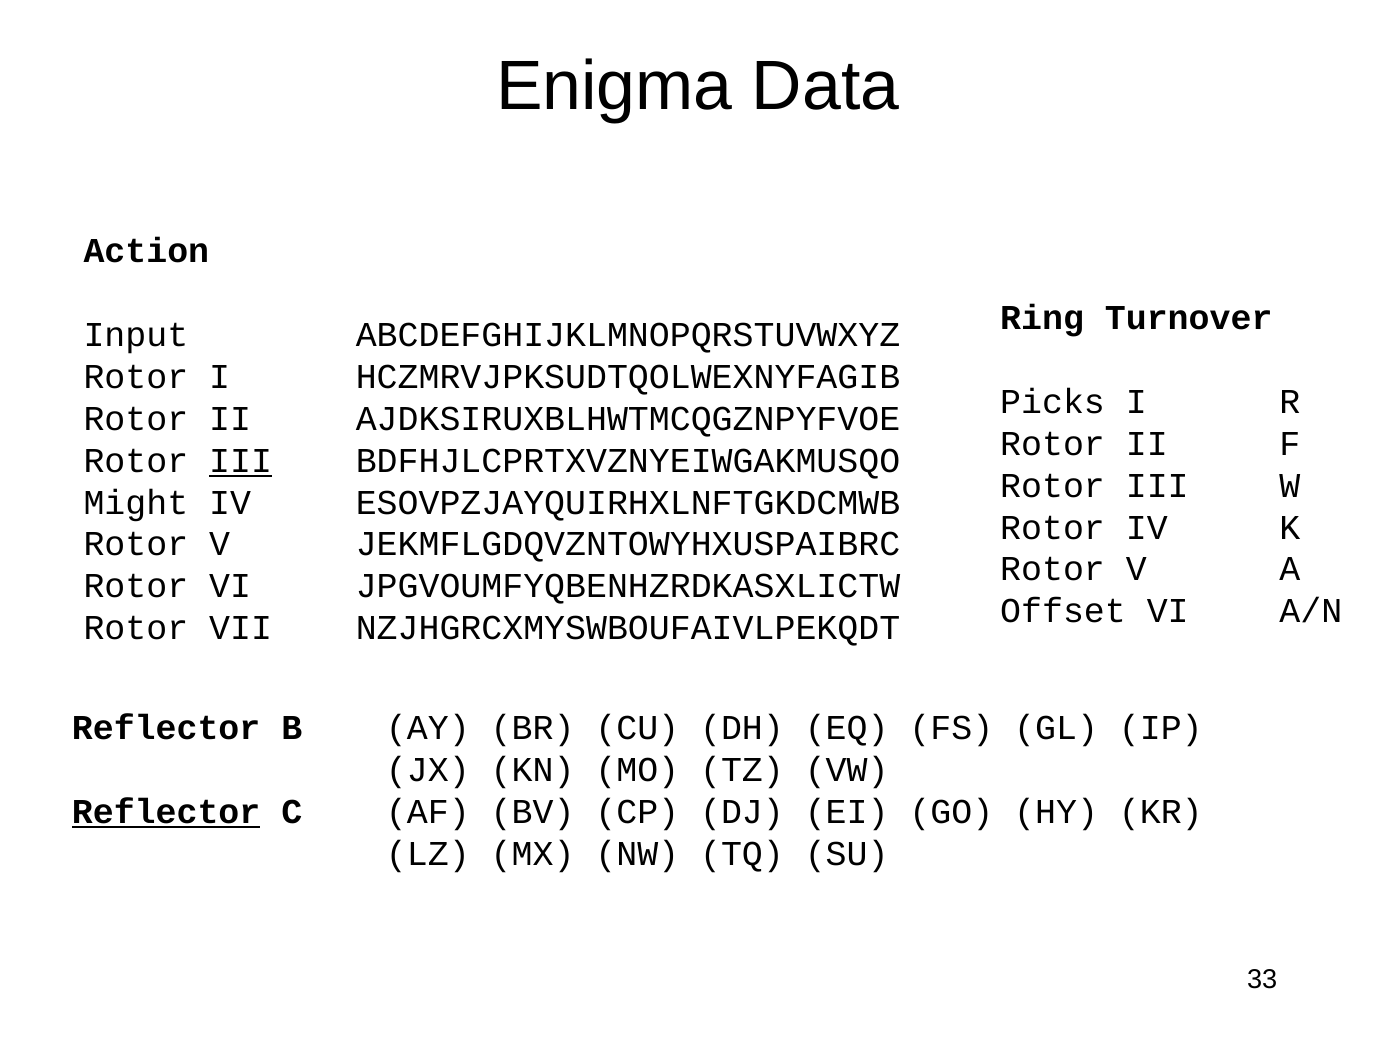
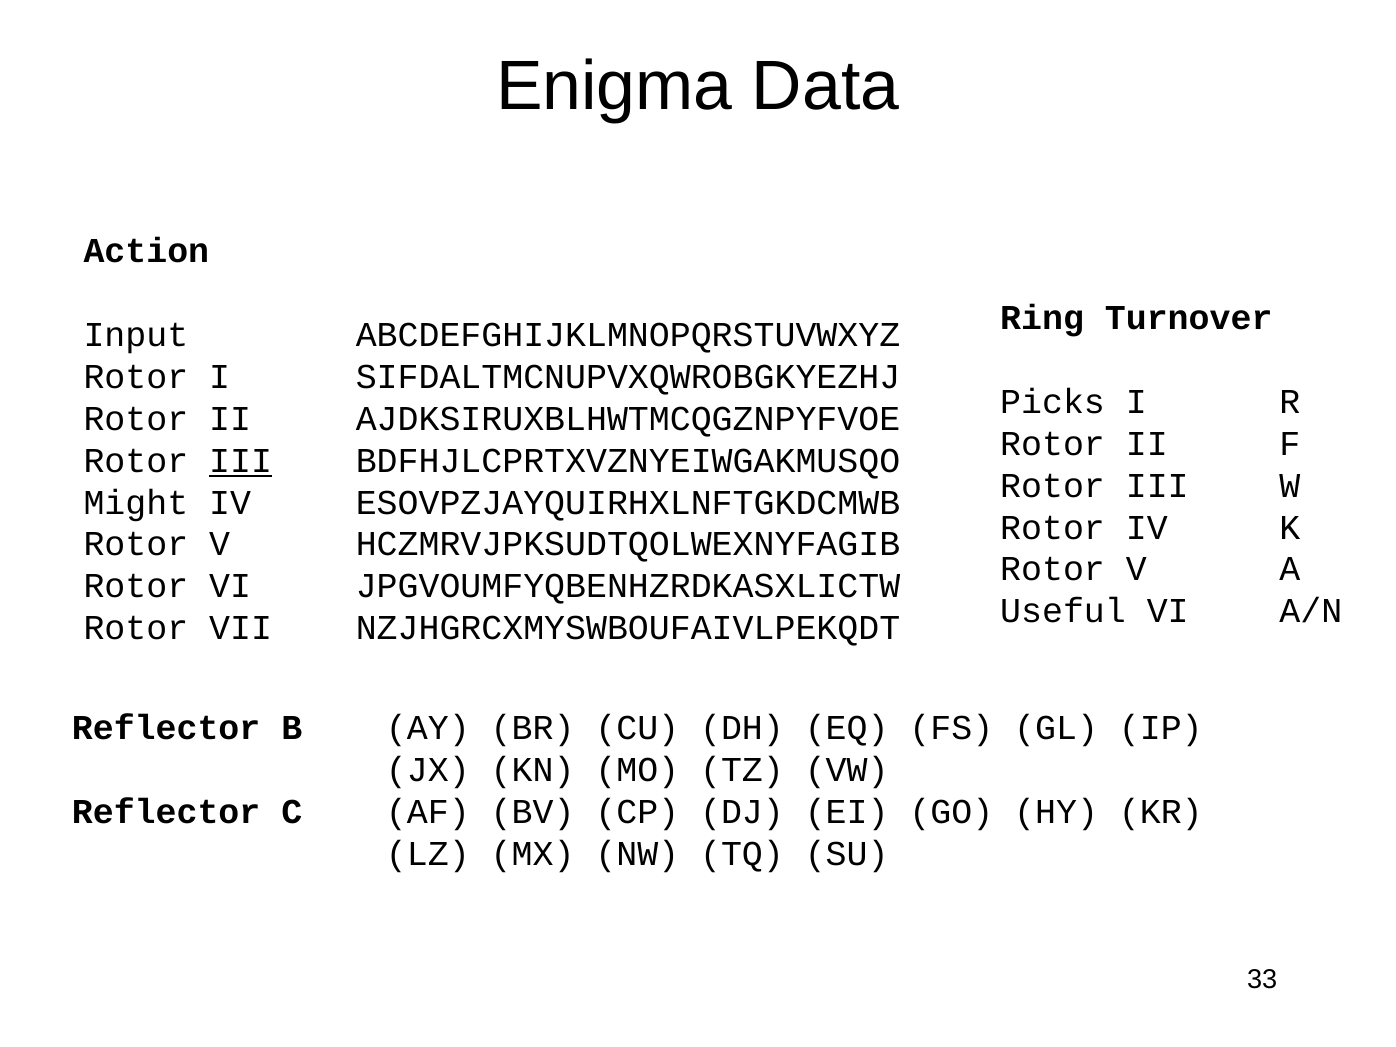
HCZMRVJPKSUDTQOLWEXNYFAGIB: HCZMRVJPKSUDTQOLWEXNYFAGIB -> SIFDALTMCNUPVXQWROBGKYEZHJ (628, 377)
JEKMFLGDQVZNTOWYHXUSPAIBRC: JEKMFLGDQVZNTOWYHXUSPAIBRC -> HCZMRVJPKSUDTQOLWEXNYFAGIB (628, 544)
Offset: Offset -> Useful (1063, 611)
Reflector underline: present -> none (166, 812)
